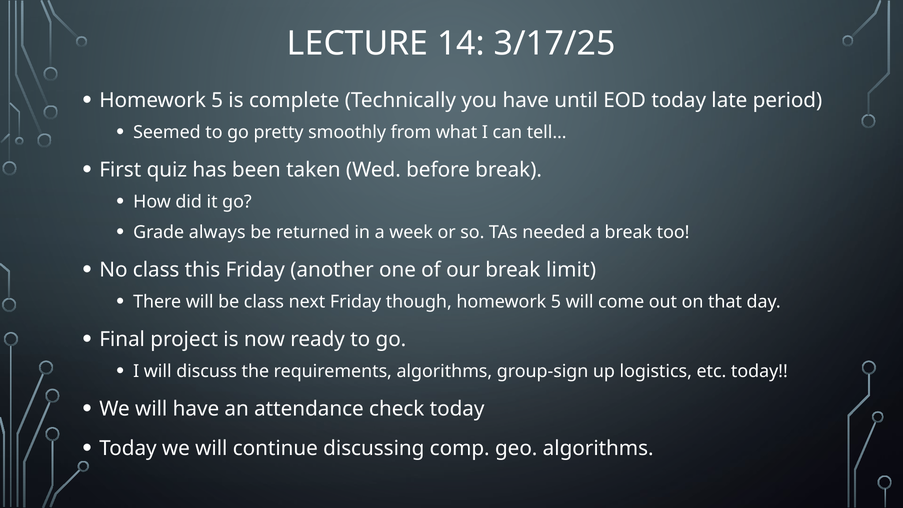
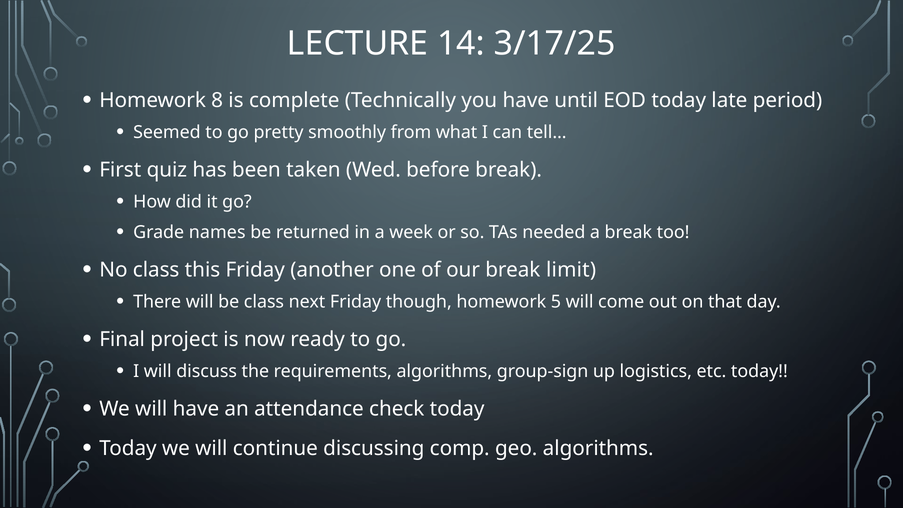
5: 5 -> 8 (217, 100)
always: always -> names (217, 232)
